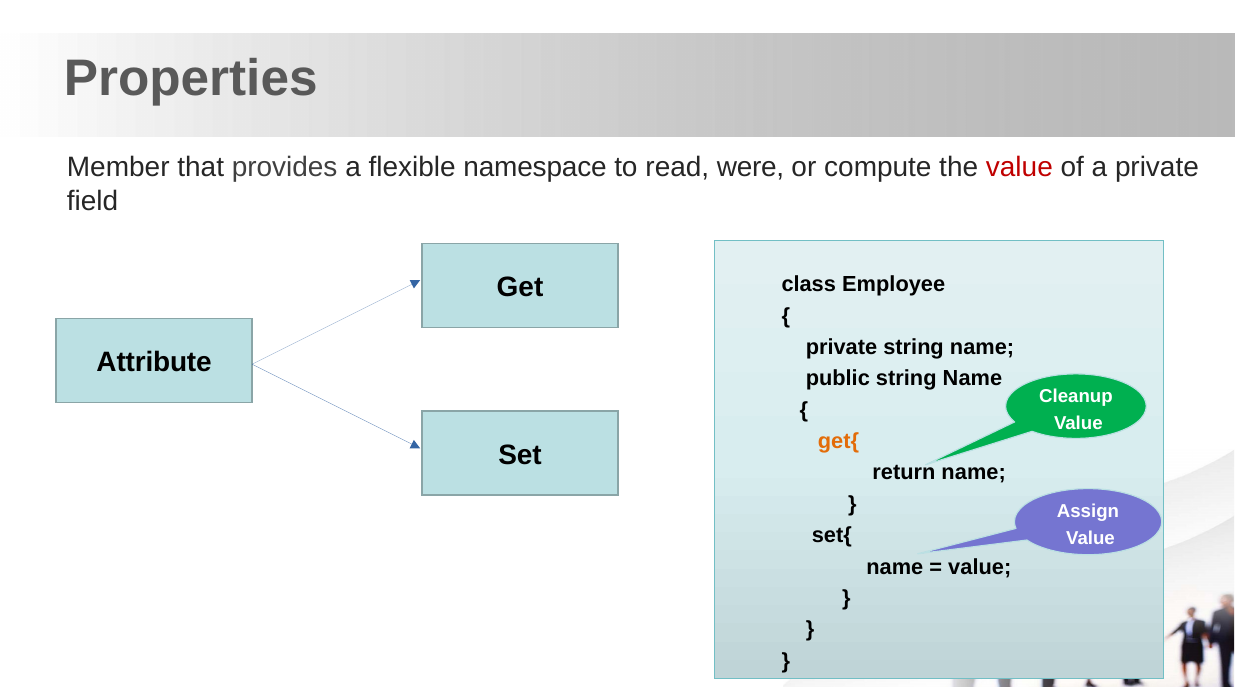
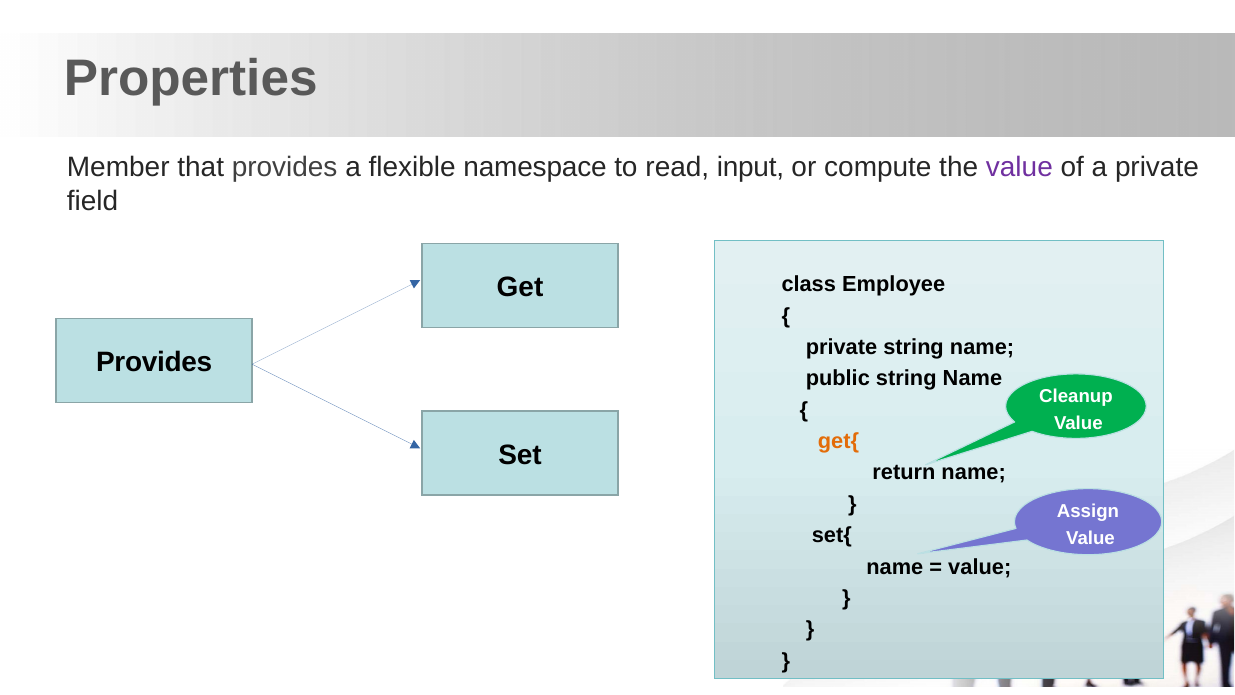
were: were -> input (750, 167)
value colour: red -> purple (1019, 167)
Attribute: Attribute -> Provides (154, 362)
